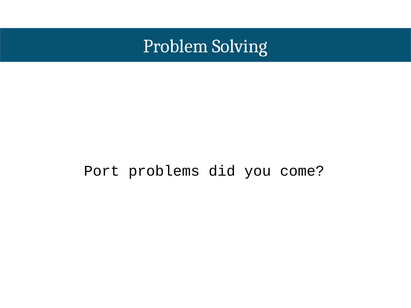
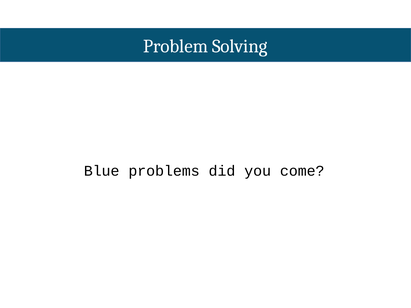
Port: Port -> Blue (102, 171)
